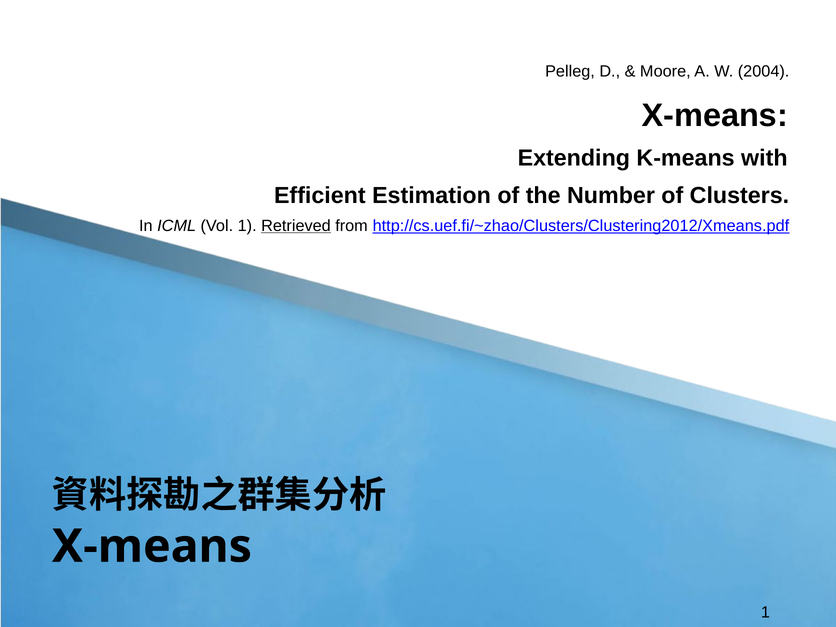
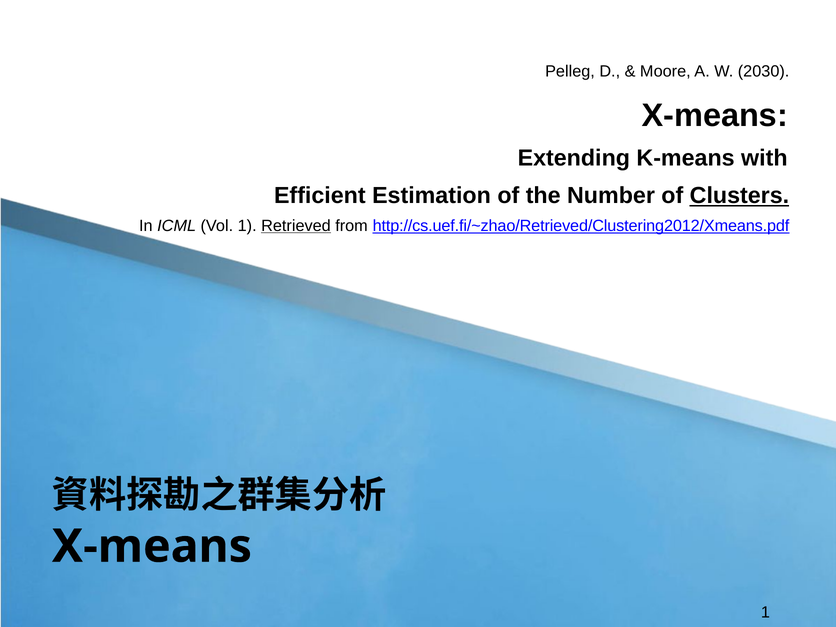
2004: 2004 -> 2030 (764, 71)
Clusters underline: none -> present (739, 196)
http://cs.uef.fi/~zhao/Clusters/Clustering2012/Xmeans.pdf: http://cs.uef.fi/~zhao/Clusters/Clustering2012/Xmeans.pdf -> http://cs.uef.fi/~zhao/Retrieved/Clustering2012/Xmeans.pdf (581, 226)
